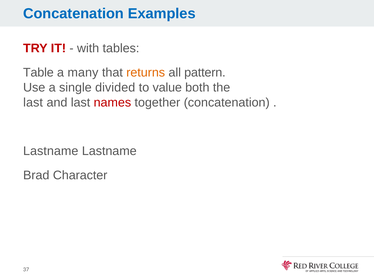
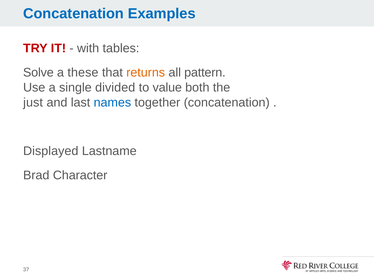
Table: Table -> Solve (38, 73)
many: many -> these (83, 73)
last: last -> just (33, 103)
names colour: red -> blue (112, 103)
Lastname: Lastname -> Displayed (51, 151)
